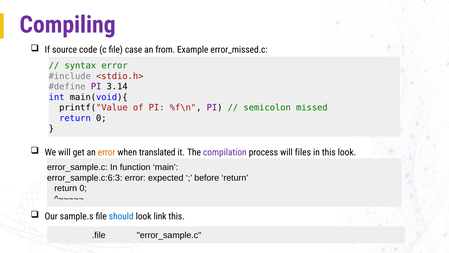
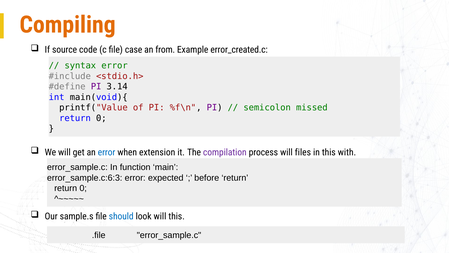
Compiling colour: purple -> orange (68, 25)
error_missed.c: error_missed.c -> error_created.c (239, 50)
error colour: orange -> blue (107, 152)
translated: translated -> extension (157, 152)
this look: look -> with (347, 152)
look link: link -> will (160, 216)
